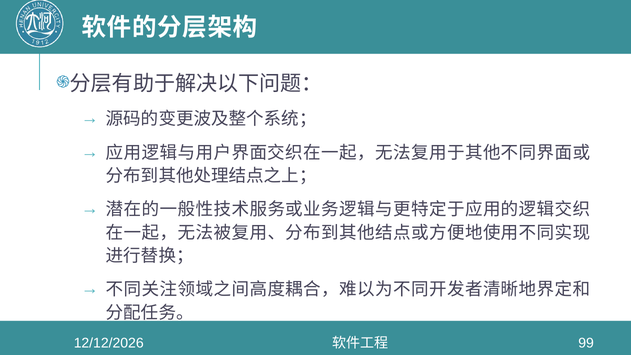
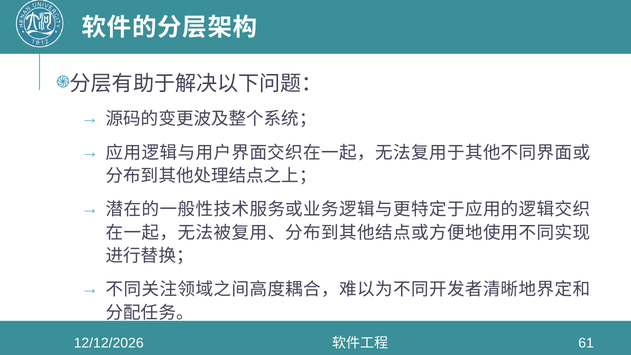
99: 99 -> 61 (586, 343)
